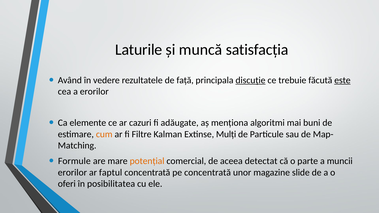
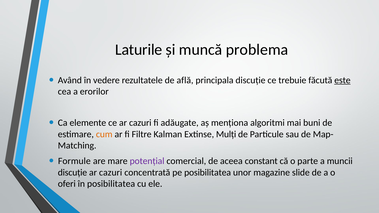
satisfacția: satisfacția -> problema (257, 50)
față: față -> află (185, 80)
discuție underline: present -> none (250, 80)
potențial colour: orange -> purple (147, 161)
detectat: detectat -> constant (261, 161)
erorilor: erorilor -> discuție (72, 173)
faptul: faptul -> cazuri (111, 173)
pe concentrată: concentrată -> posibilitatea (208, 173)
